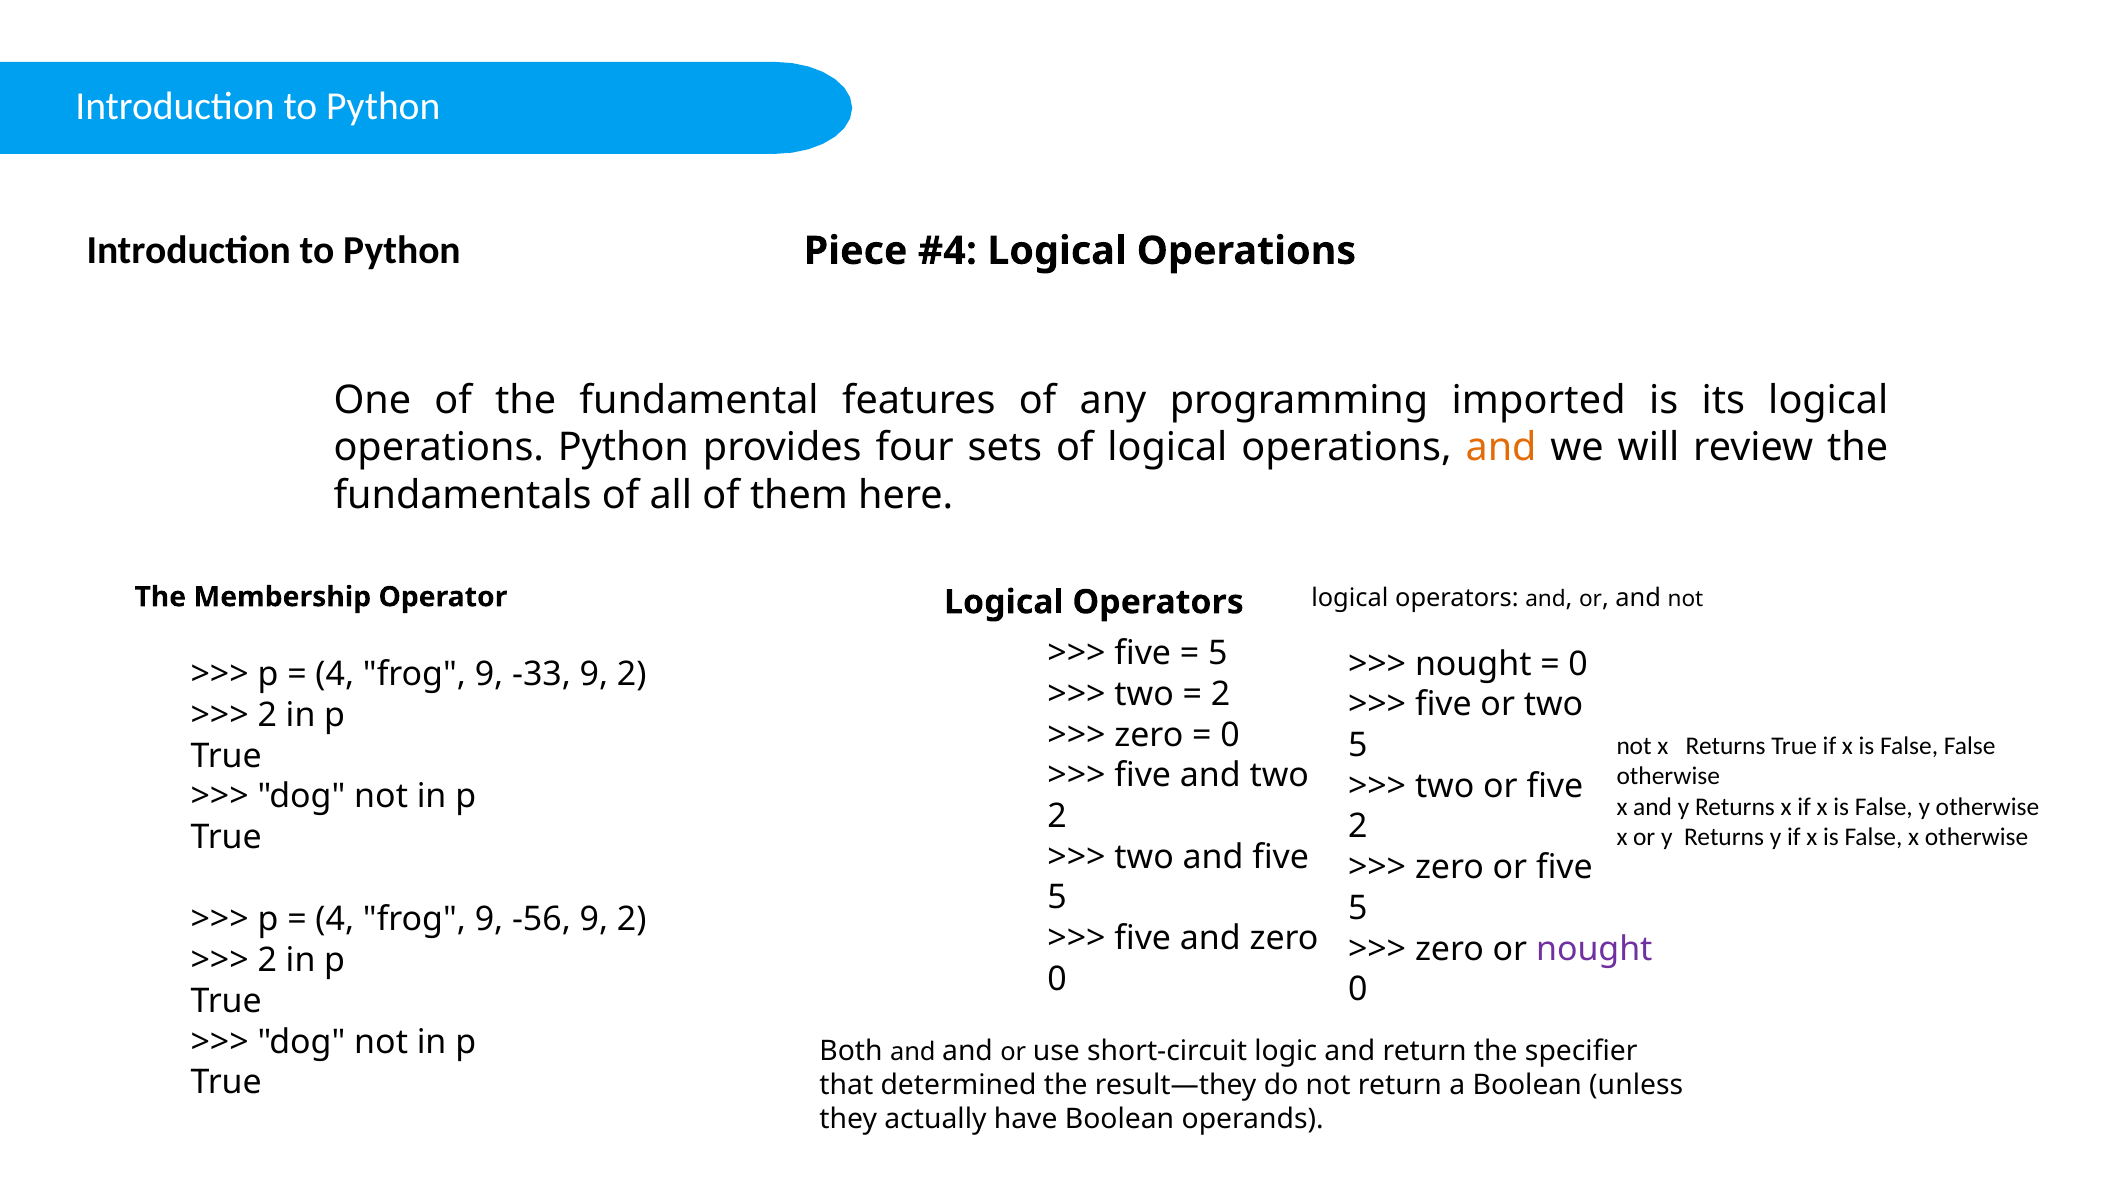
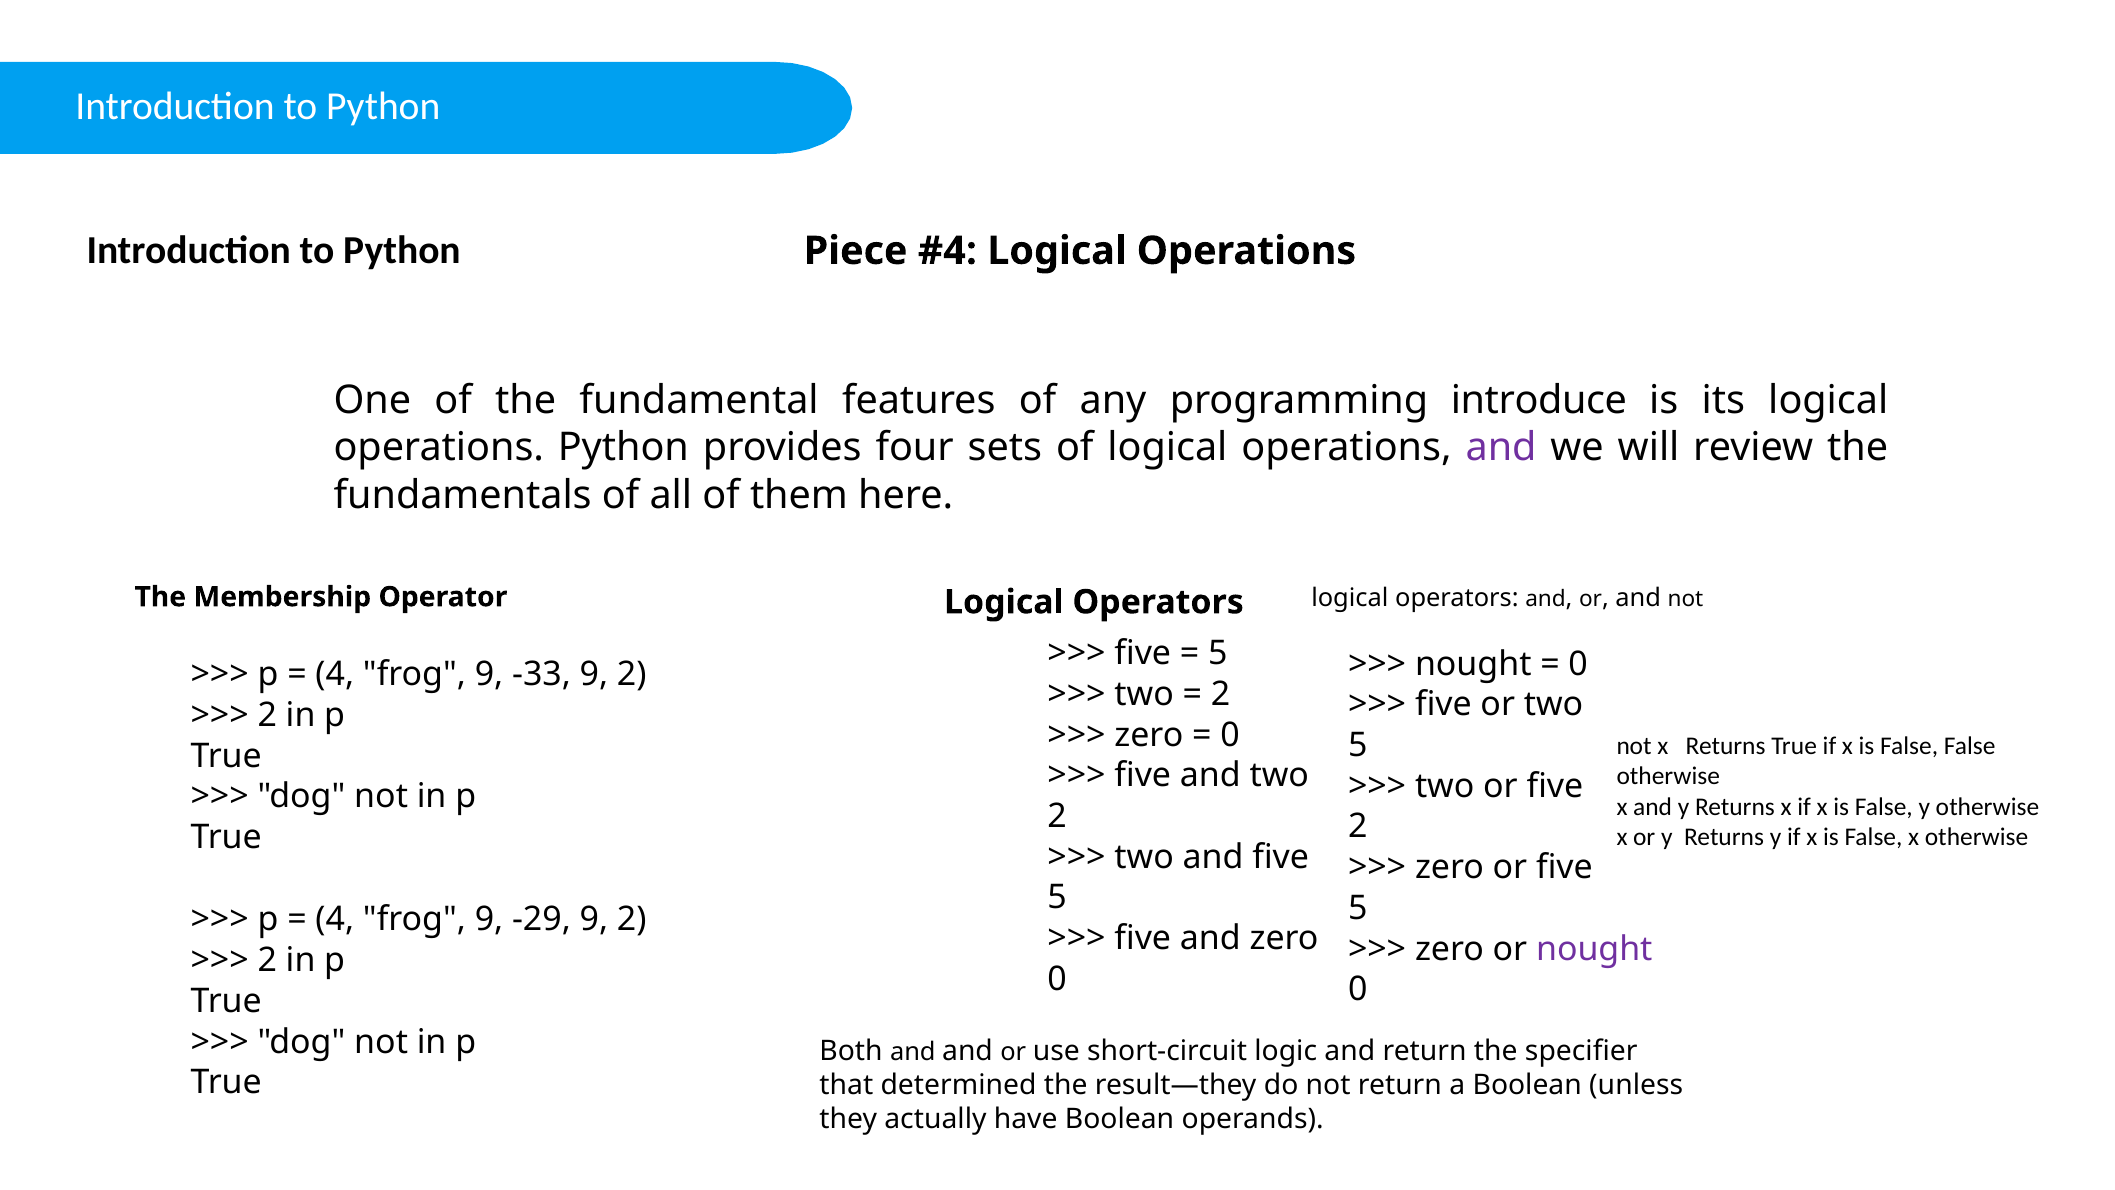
imported: imported -> introduce (1539, 400)
and colour: orange -> purple (1501, 448)
-56: -56 -> -29 (541, 920)
